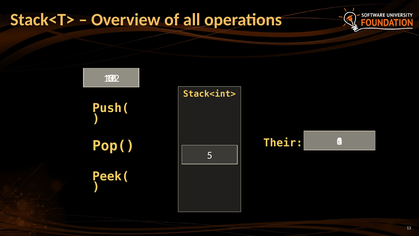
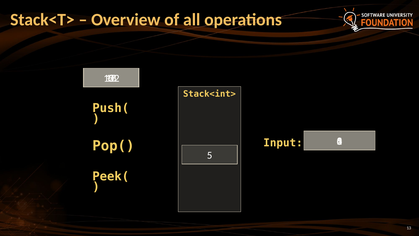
Their: Their -> Input (283, 143)
